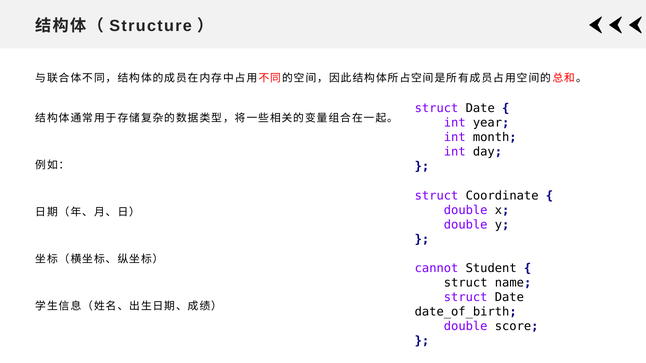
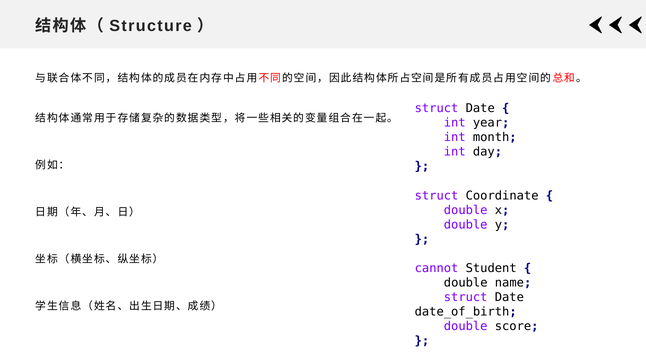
struct: struct -> double (466, 283)
